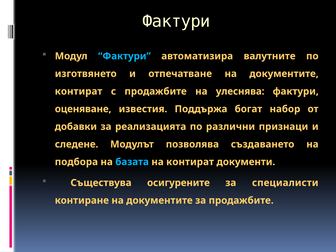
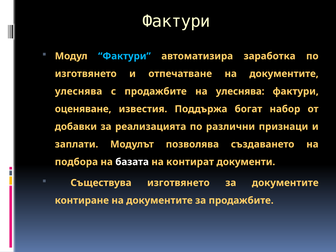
валутните: валутните -> заработка (270, 56)
контират: контират -> улеснява (79, 91)
следене: следене -> заплати (77, 144)
базата colour: light blue -> white (132, 162)
Съществува осигурените: осигурените -> изготвянето (178, 183)
за специалисти: специалисти -> документите (285, 183)
